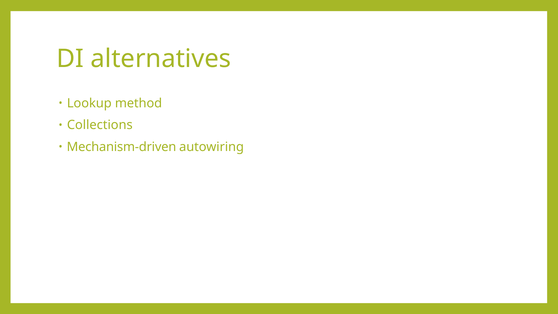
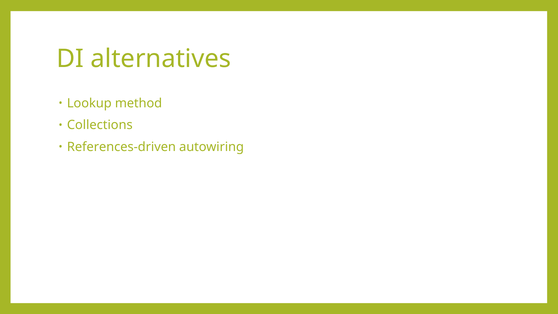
Mechanism-driven: Mechanism-driven -> References-driven (121, 147)
